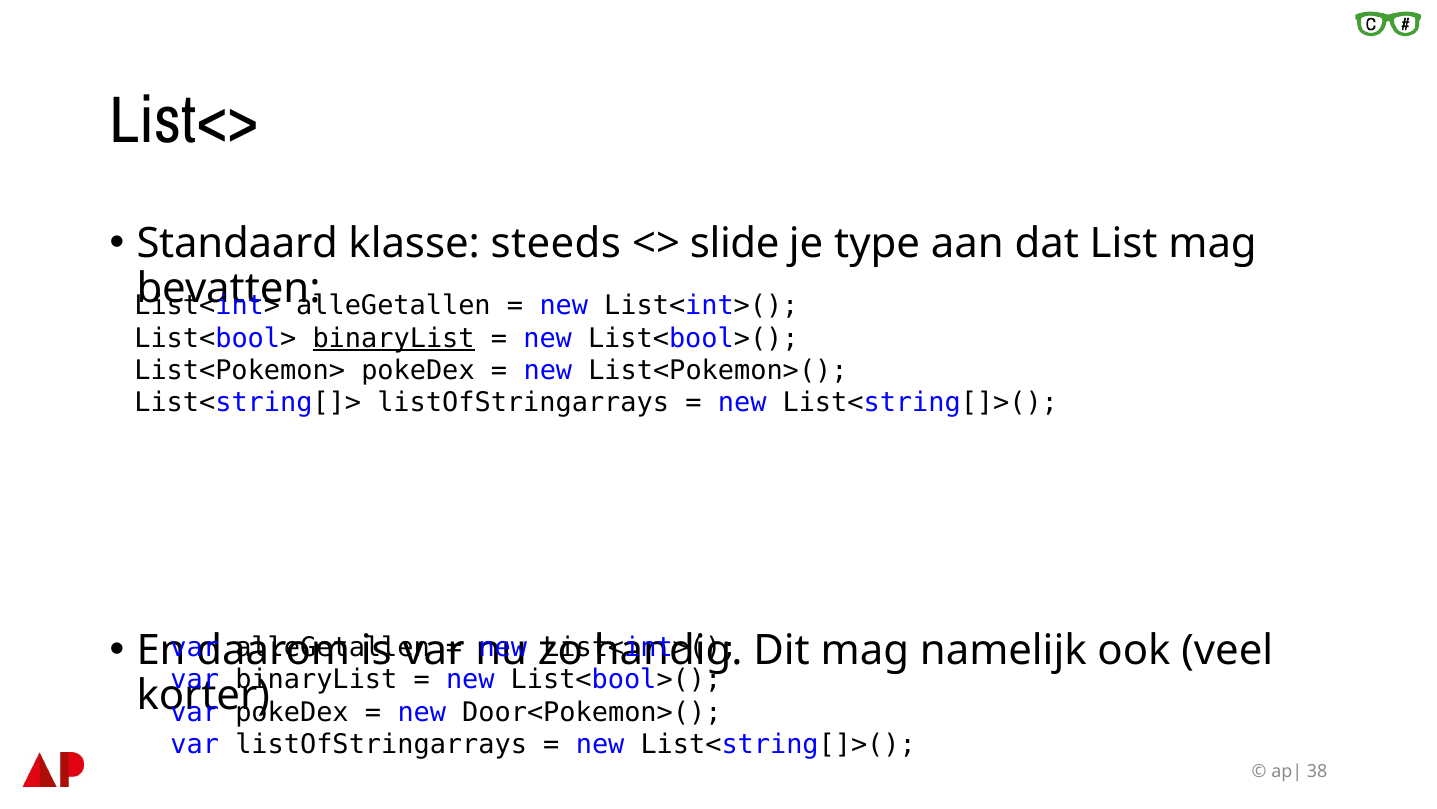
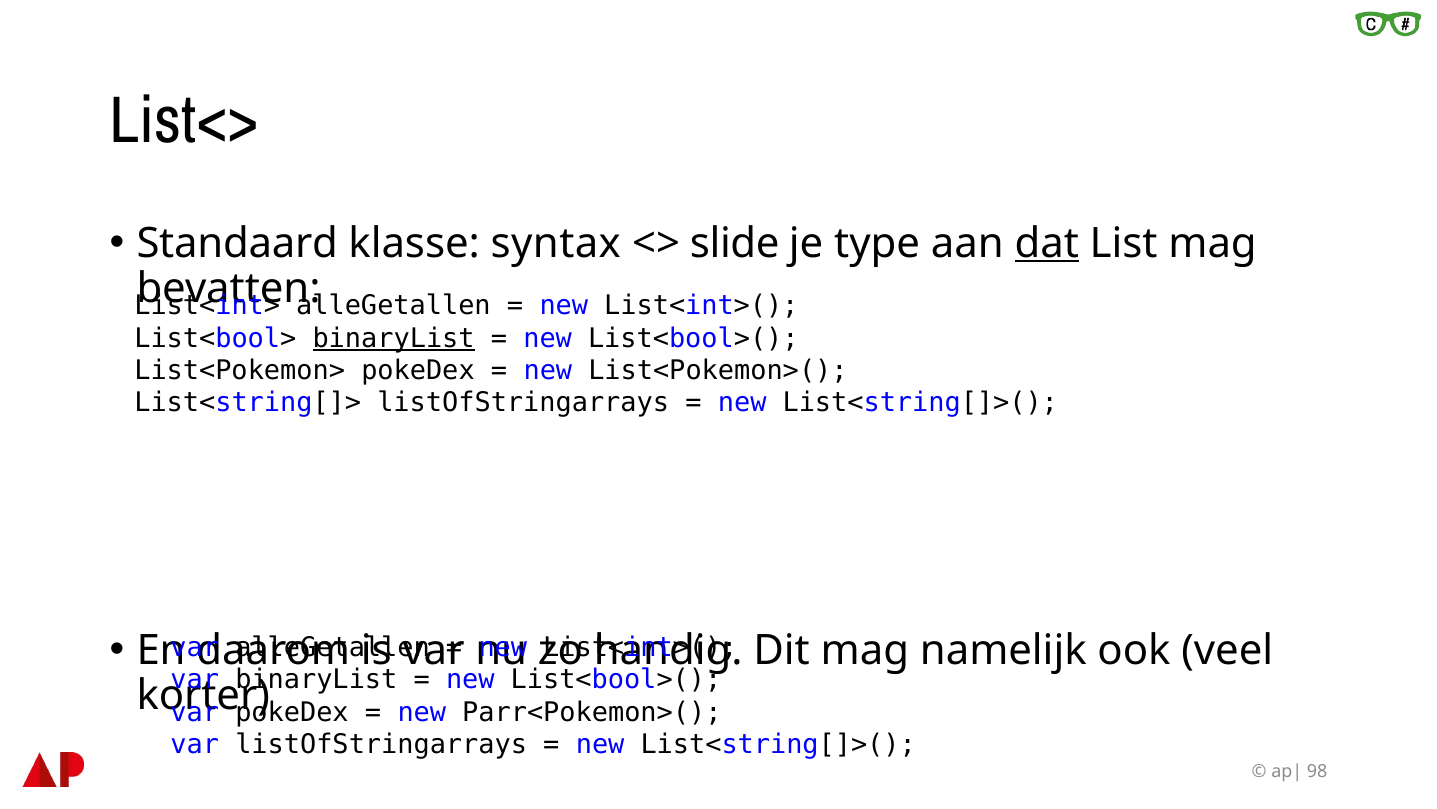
steeds: steeds -> syntax (556, 243)
dat underline: none -> present (1047, 243)
Door<Pokemon>(: Door<Pokemon>( -> Parr<Pokemon>( (592, 712)
38: 38 -> 98 (1317, 770)
